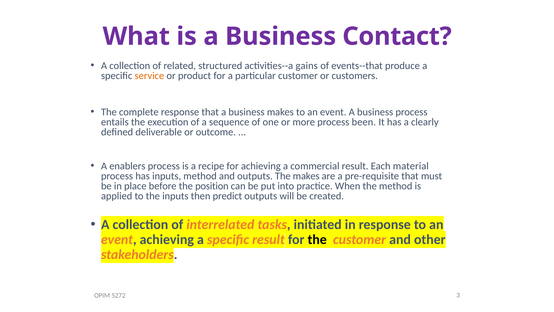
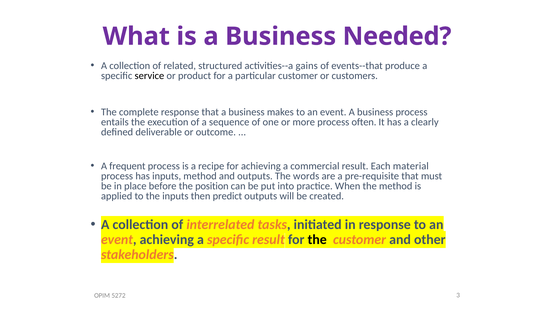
Contact: Contact -> Needed (397, 36)
service colour: orange -> black (149, 76)
been: been -> often (364, 122)
enablers: enablers -> frequent (127, 166)
The makes: makes -> words (306, 176)
